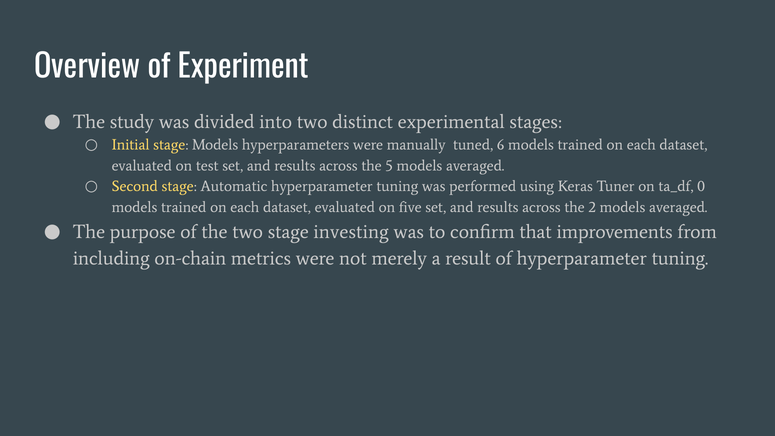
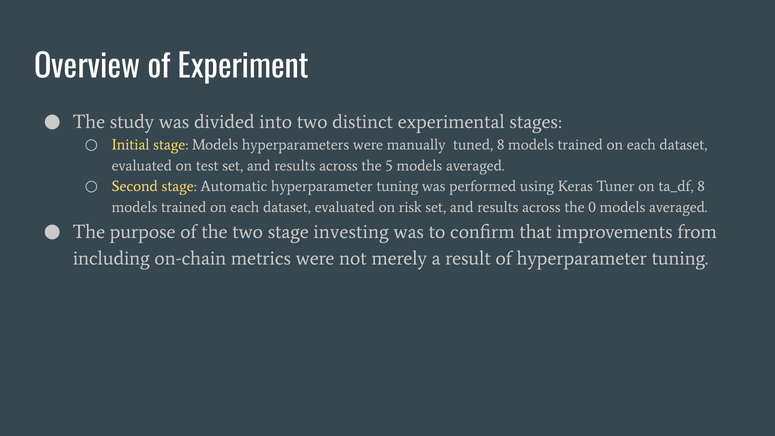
tuned 6: 6 -> 8 (501, 145)
ta_df 0: 0 -> 8 (701, 186)
five: five -> risk (410, 207)
2: 2 -> 0 (592, 207)
